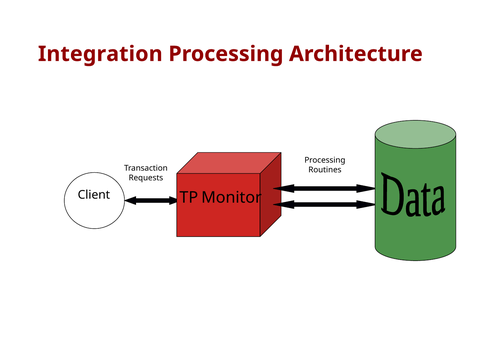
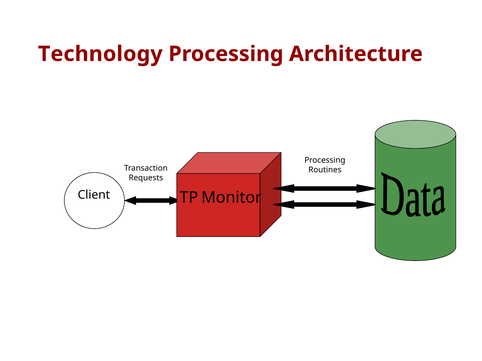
Integration: Integration -> Technology (100, 54)
